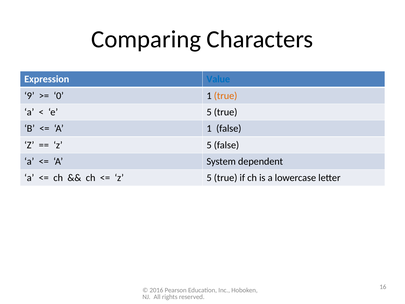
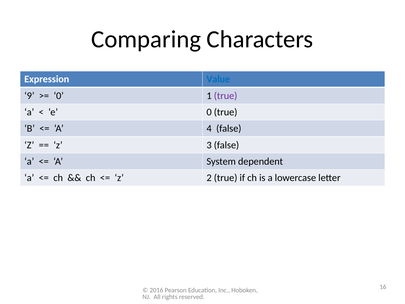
true colour: orange -> purple (226, 96)
e 5: 5 -> 0 (209, 112)
A 1: 1 -> 4 (209, 128)
5: 5 -> 3 (209, 145)
5: 5 -> 2 (209, 178)
